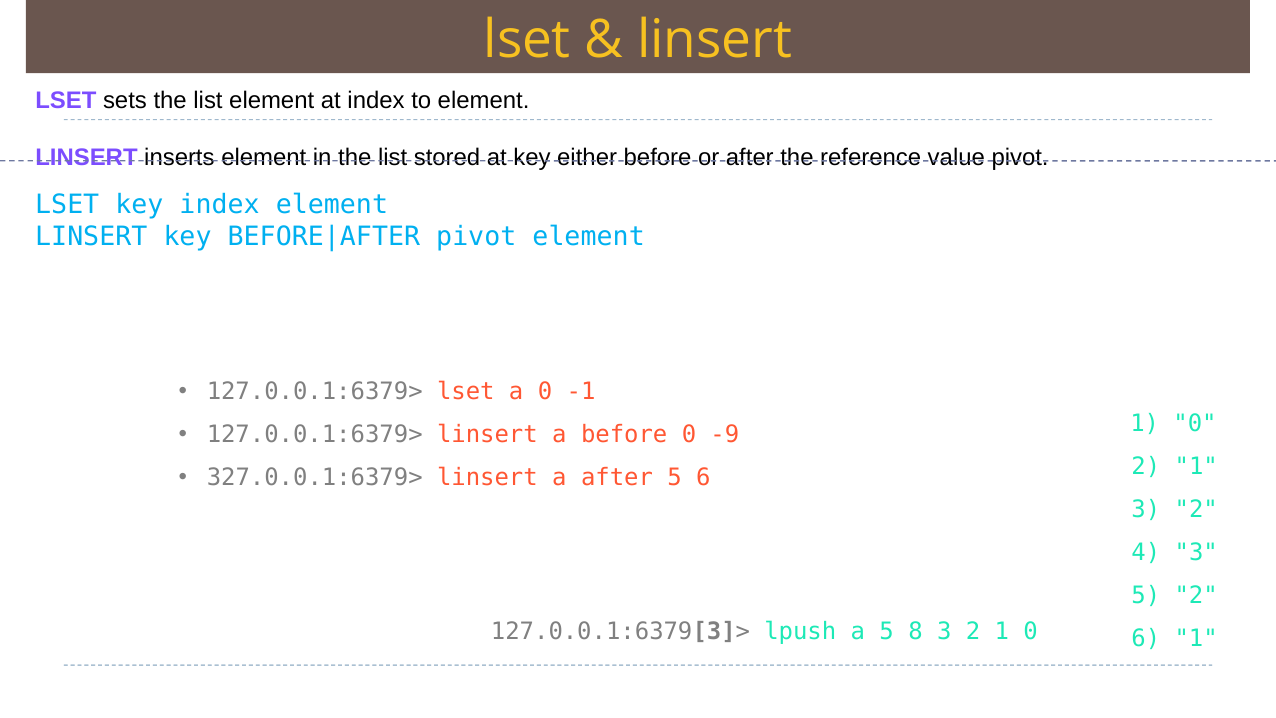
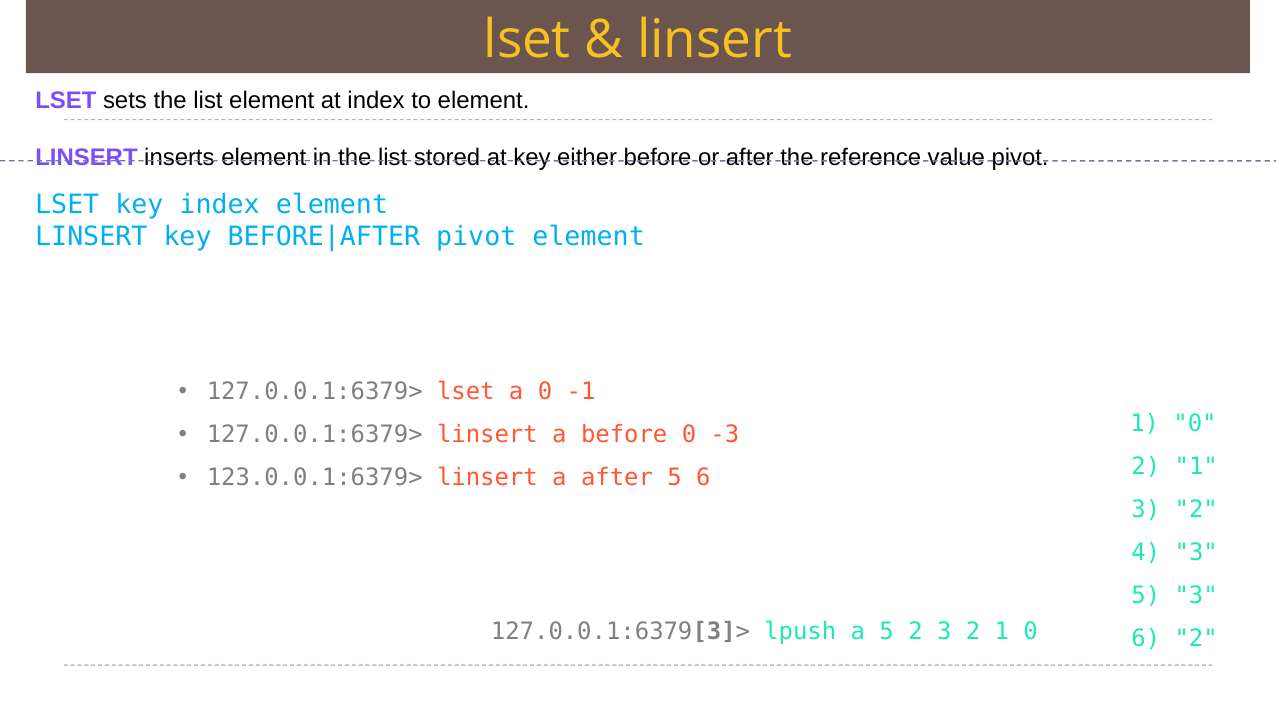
-9: -9 -> -3 (725, 435)
327.0.0.1:6379>: 327.0.0.1:6379> -> 123.0.0.1:6379> (315, 478)
5 2: 2 -> 3 (1196, 596)
5 8: 8 -> 2 (916, 631)
6 1: 1 -> 2 (1196, 639)
